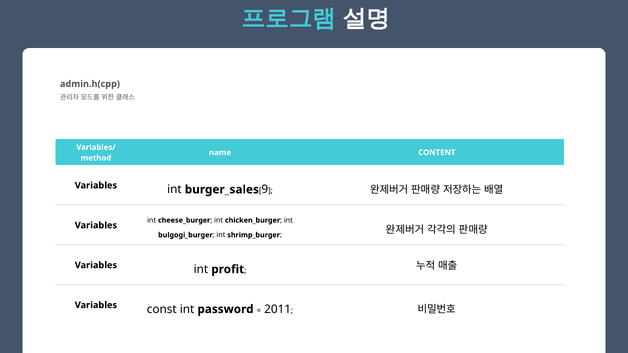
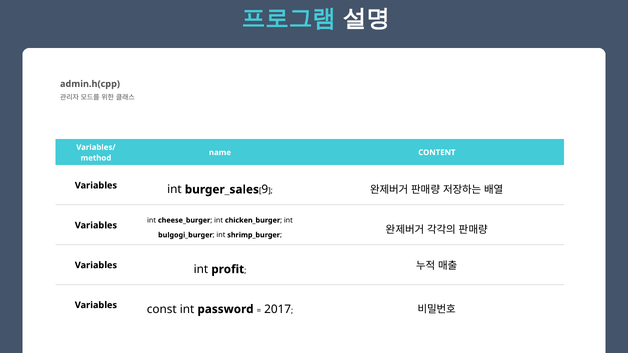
2011: 2011 -> 2017 (278, 309)
